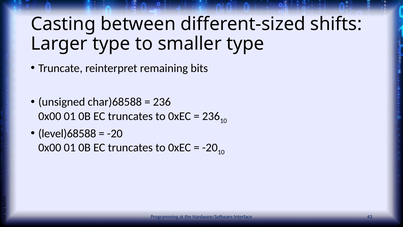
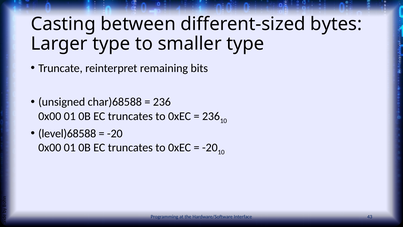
shifts: shifts -> bytes (336, 24)
